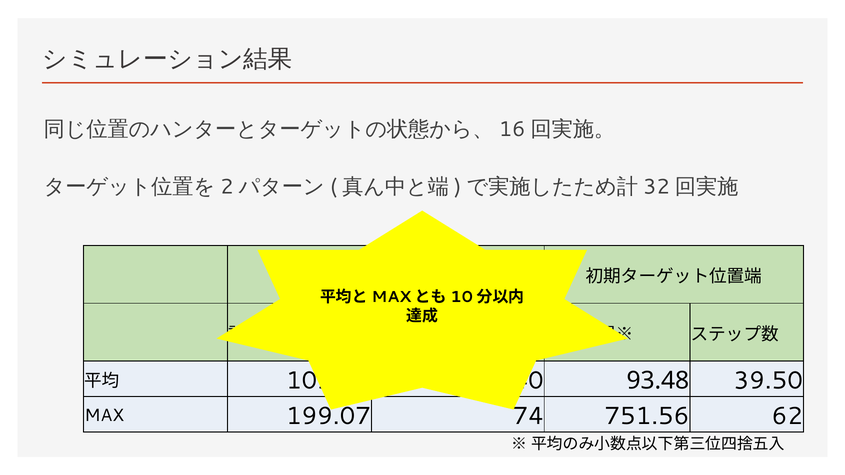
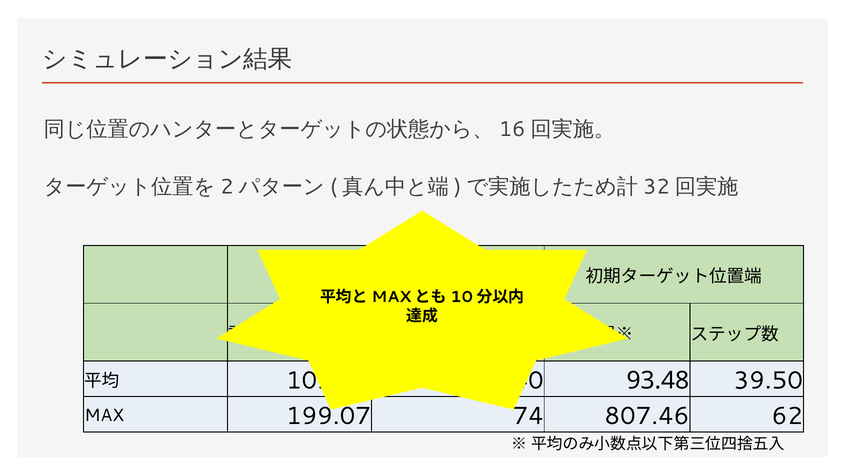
751.56: 751.56 -> 807.46 (647, 416)
